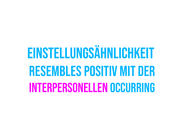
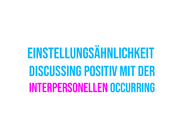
resembles: resembles -> discussing (55, 71)
